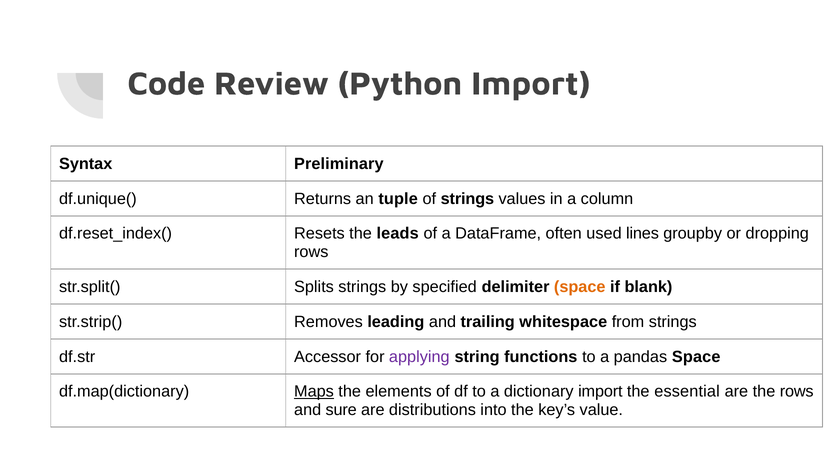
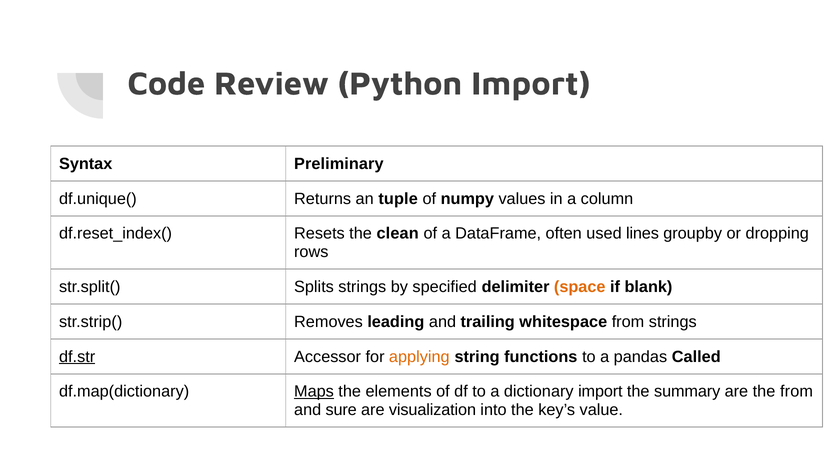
of strings: strings -> numpy (467, 199)
leads: leads -> clean (398, 234)
df.str underline: none -> present (77, 357)
applying colour: purple -> orange (419, 357)
pandas Space: Space -> Called (696, 357)
essential: essential -> summary (687, 392)
the rows: rows -> from (797, 392)
distributions: distributions -> visualization (433, 410)
